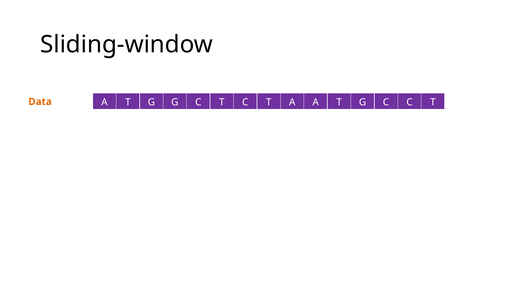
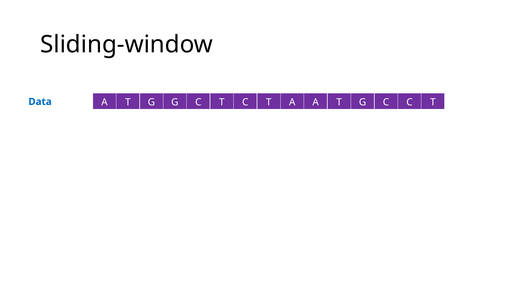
Data colour: orange -> blue (40, 102)
